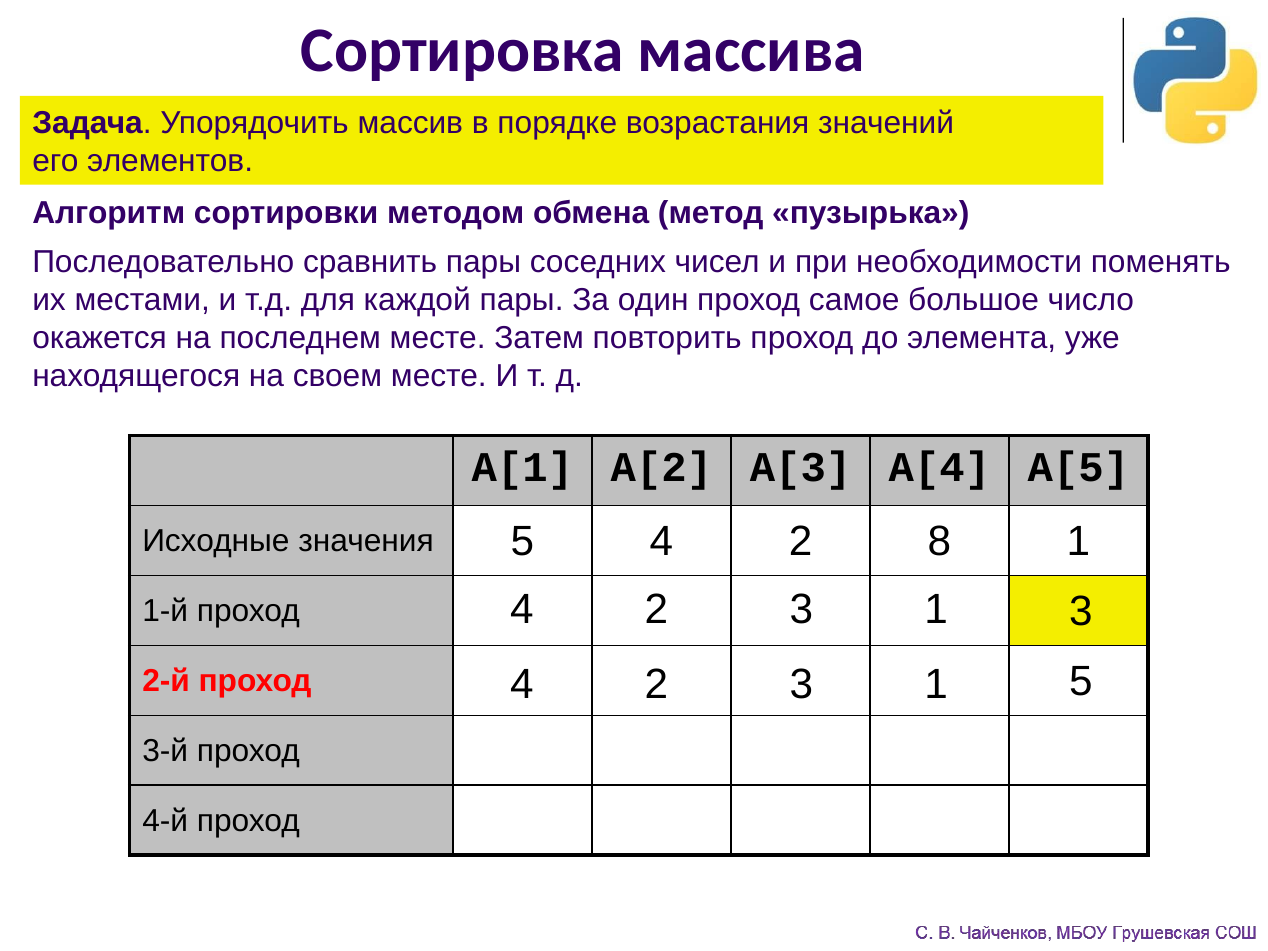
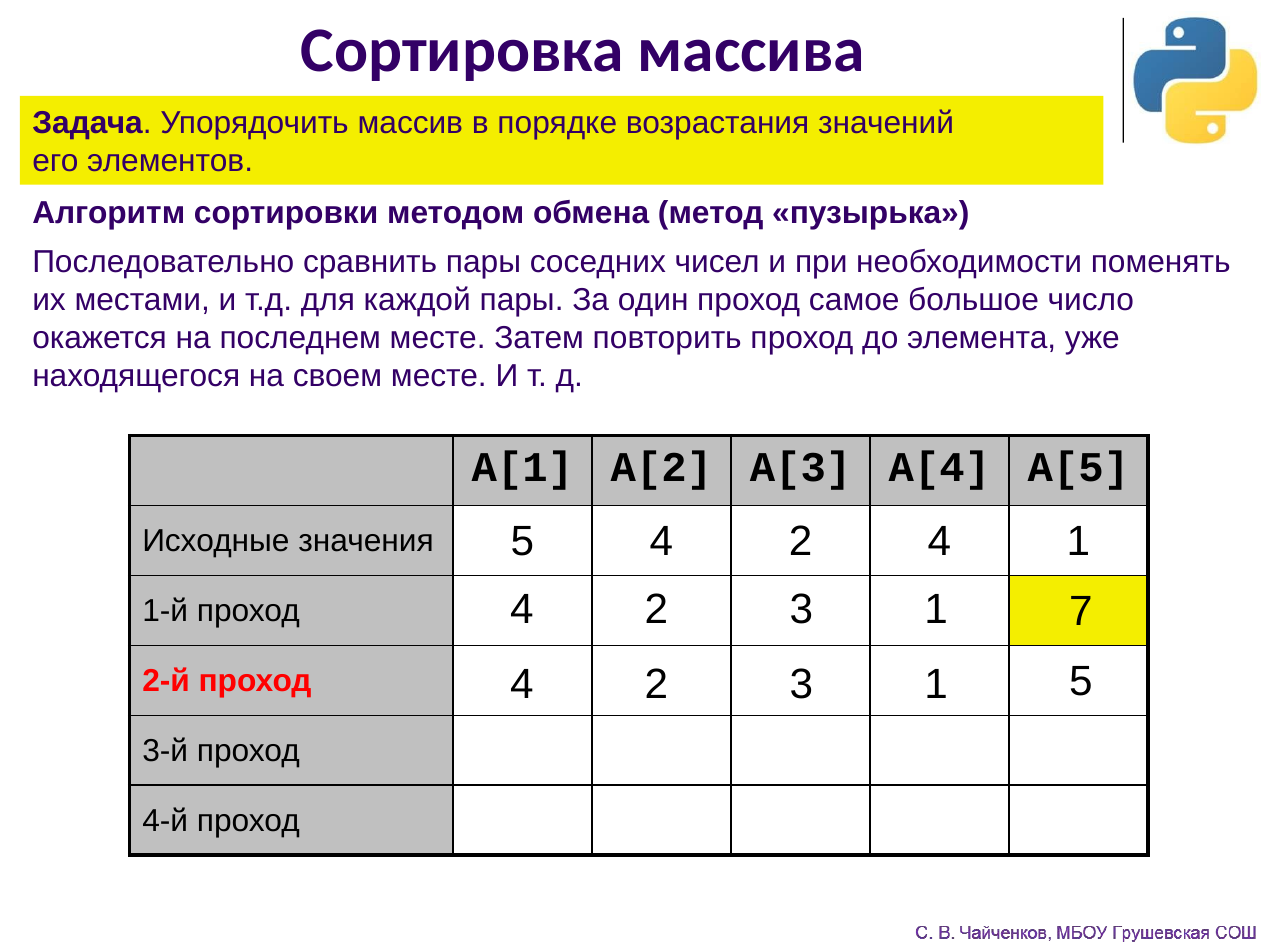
2 8: 8 -> 4 (939, 541)
1 3: 3 -> 7 (1081, 611)
